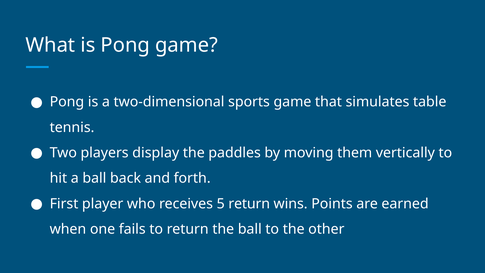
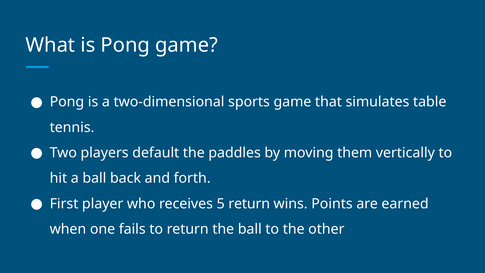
display: display -> default (156, 153)
